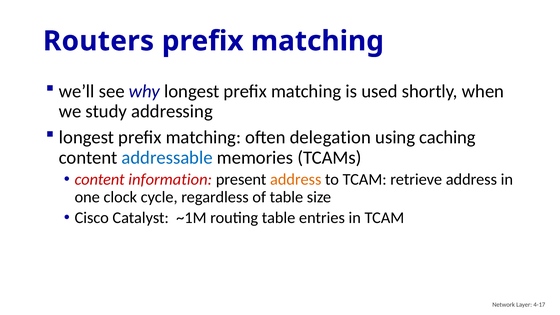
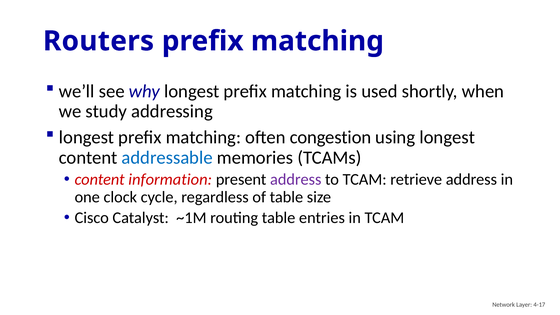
delegation: delegation -> congestion (330, 137)
using caching: caching -> longest (447, 137)
address colour: orange -> purple (296, 179)
